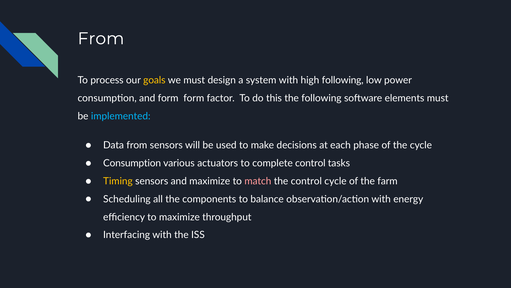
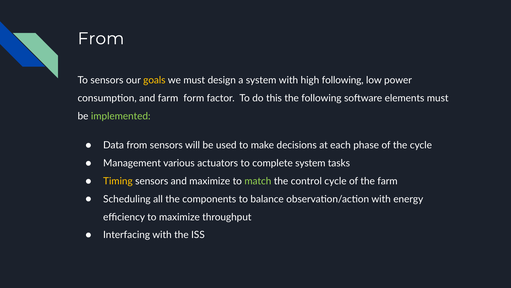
To process: process -> sensors (107, 80)
and form: form -> farm (168, 98)
implemented colour: light blue -> light green (121, 116)
Consumption: Consumption -> Management (132, 163)
complete control: control -> system (310, 163)
match colour: pink -> light green (258, 181)
